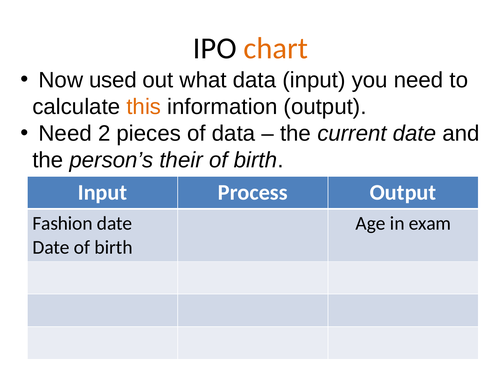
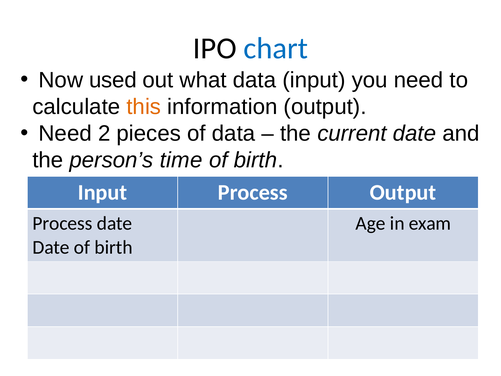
chart colour: orange -> blue (276, 48)
their: their -> time (181, 160)
Fashion: Fashion -> Process (62, 223)
